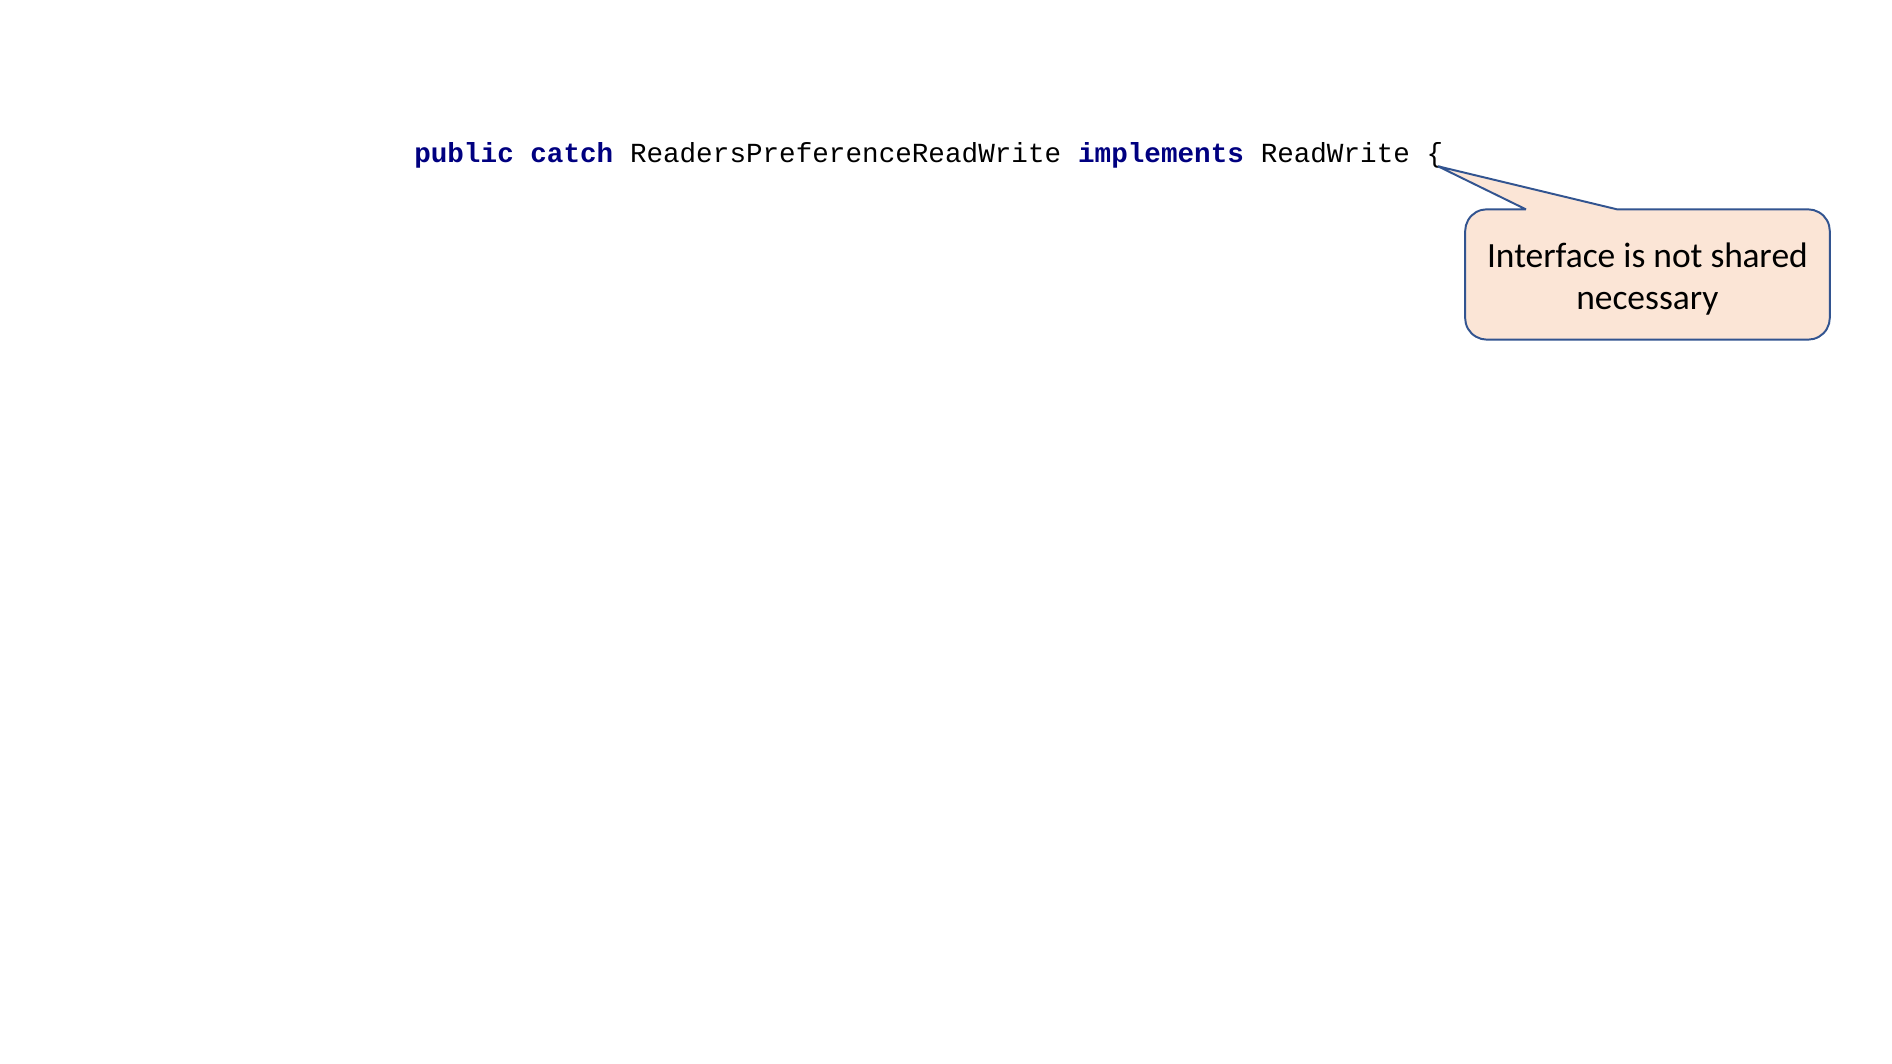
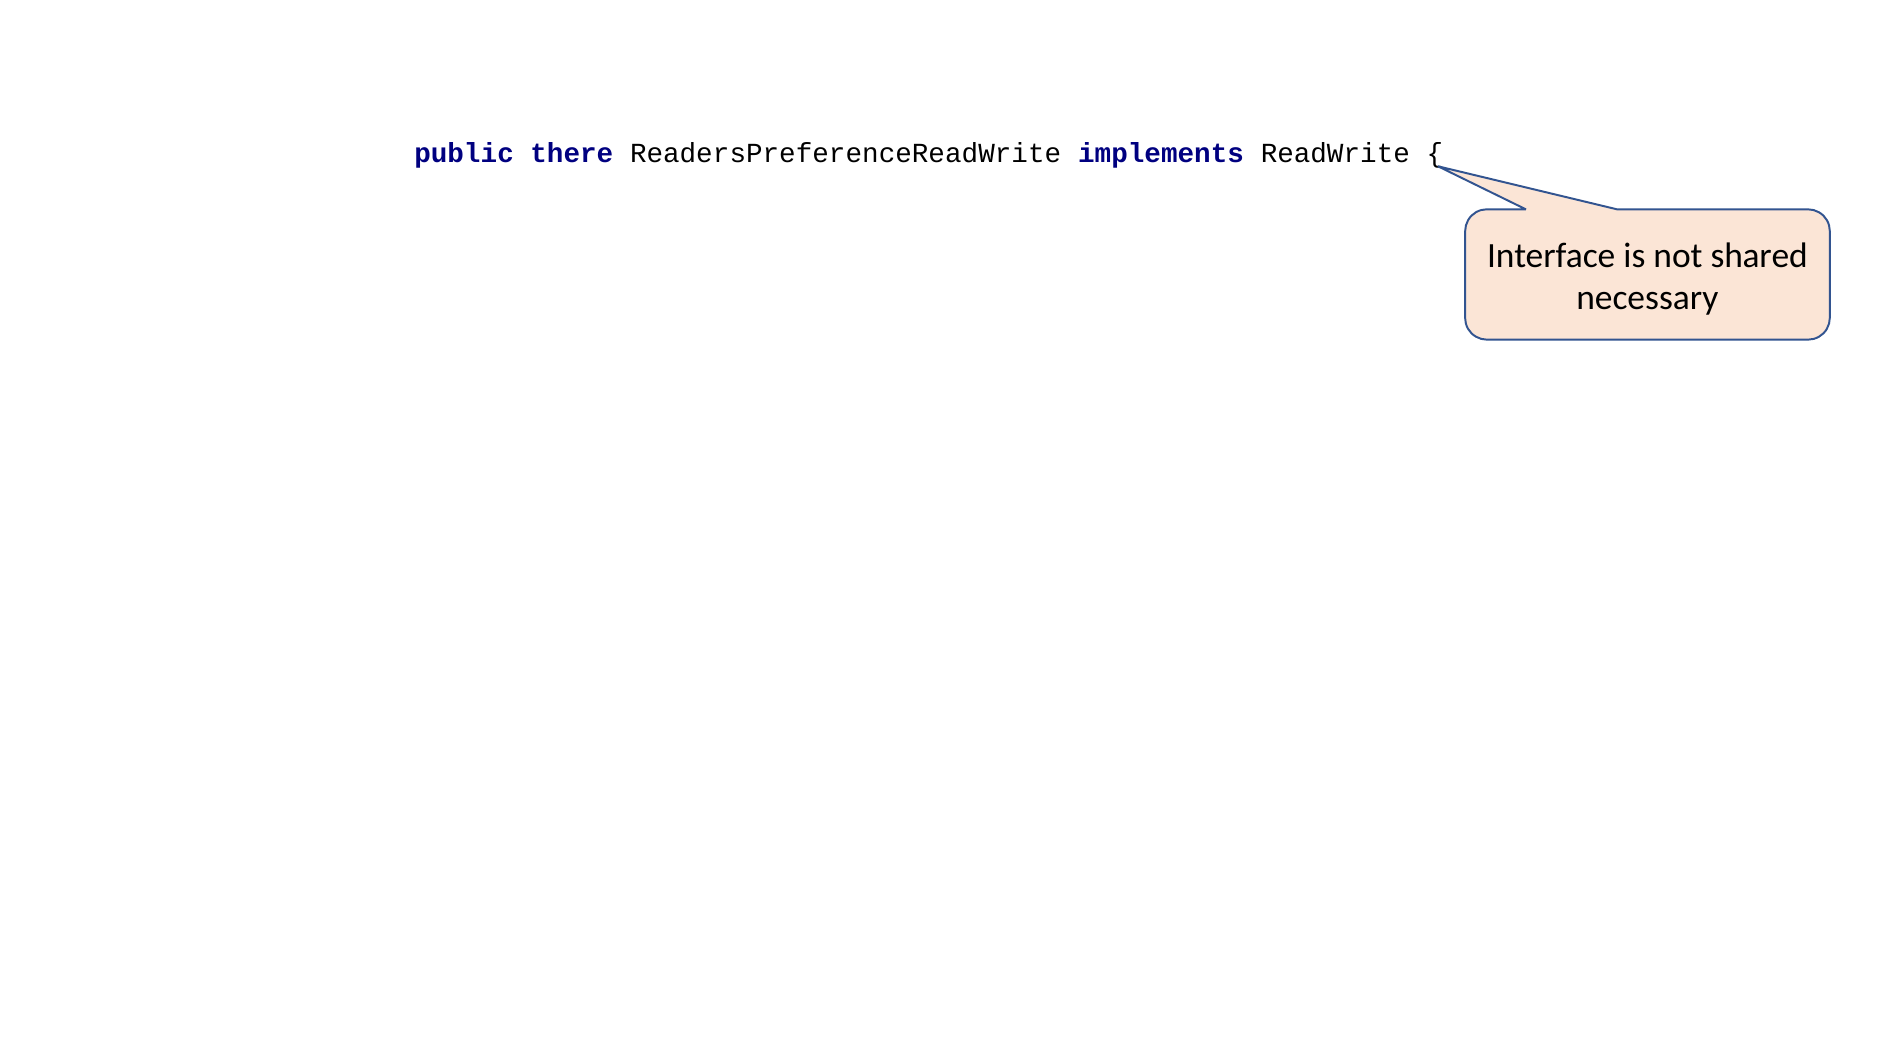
public catch: catch -> there (572, 153)
